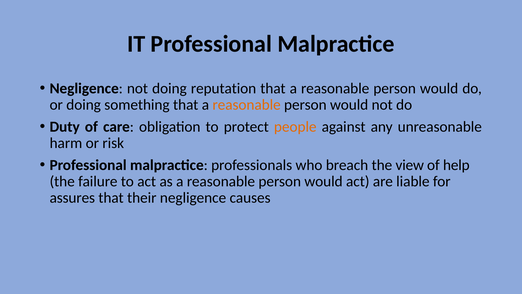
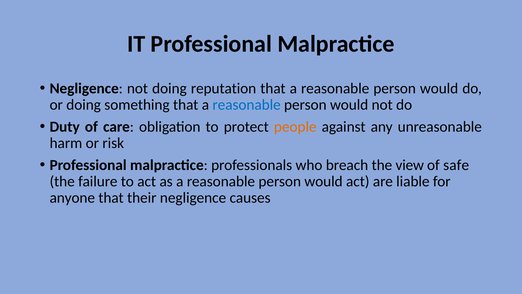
reasonable colour: orange -> blue (247, 105)
help: help -> safe (456, 165)
assures: assures -> anyone (72, 198)
